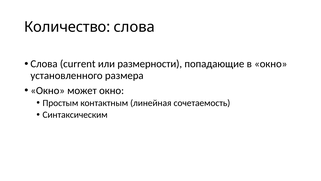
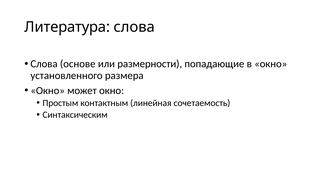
Количество: Количество -> Литература (67, 27)
current: current -> основе (78, 64)
